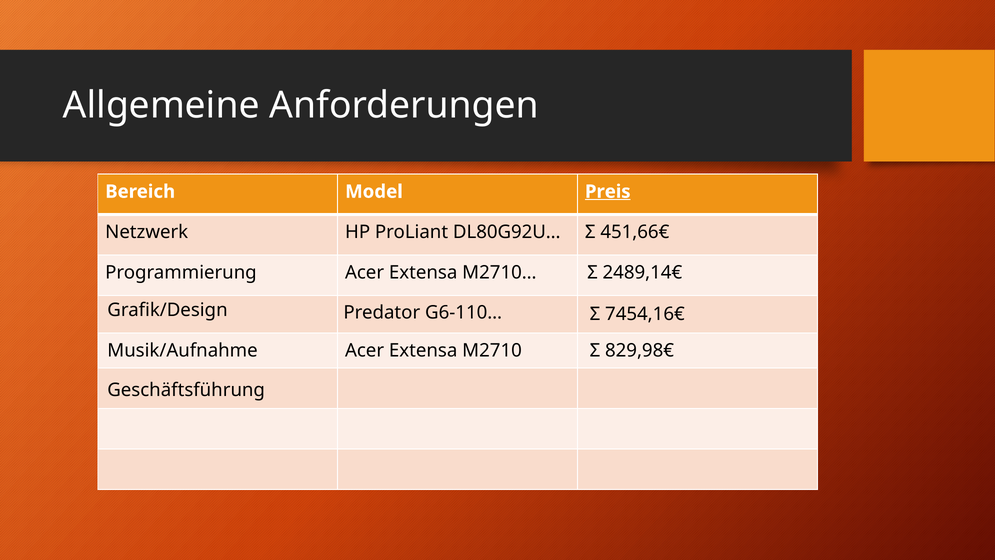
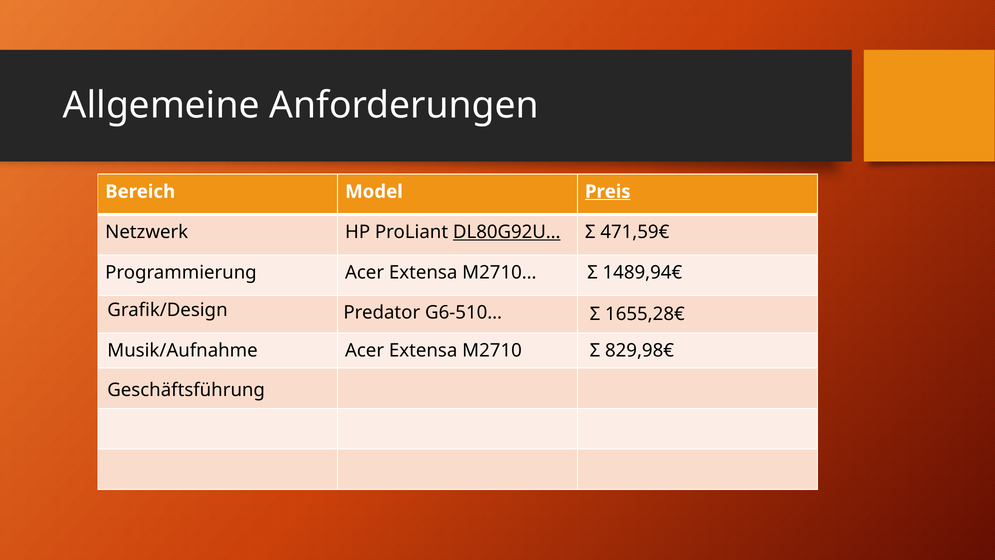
DL80G92U… underline: none -> present (507, 232)
451,66€: 451,66€ -> 471,59€ (635, 232)
2489,14€: 2489,14€ -> 1489,94€ (642, 273)
G6-110…: G6-110… -> G6-510… (464, 313)
7454,16€: 7454,16€ -> 1655,28€ (645, 314)
